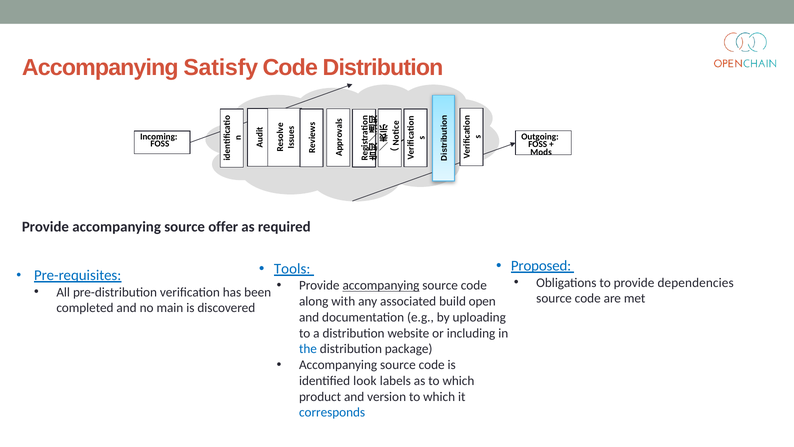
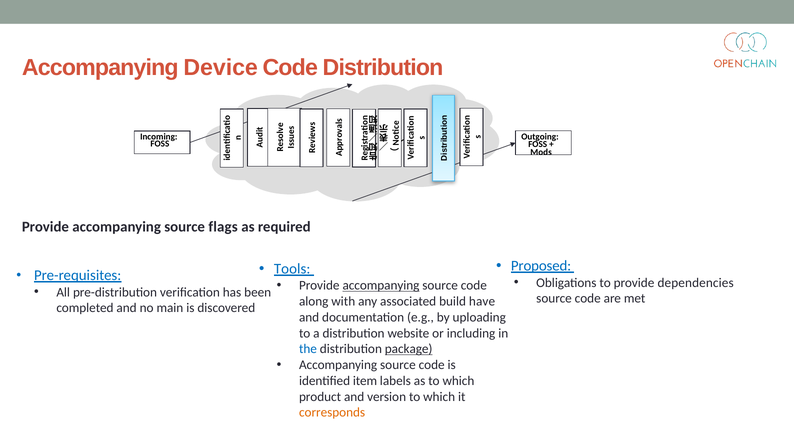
Satisfy: Satisfy -> Device (221, 67)
offer: offer -> flags (223, 226)
open: open -> have (482, 301)
package underline: none -> present (409, 349)
look: look -> item (365, 380)
corresponds colour: blue -> orange (332, 412)
